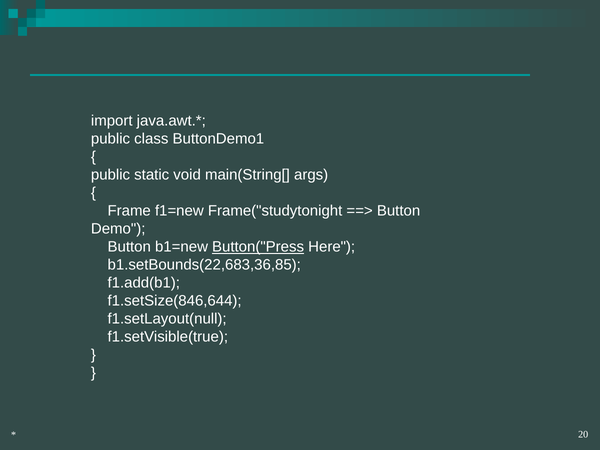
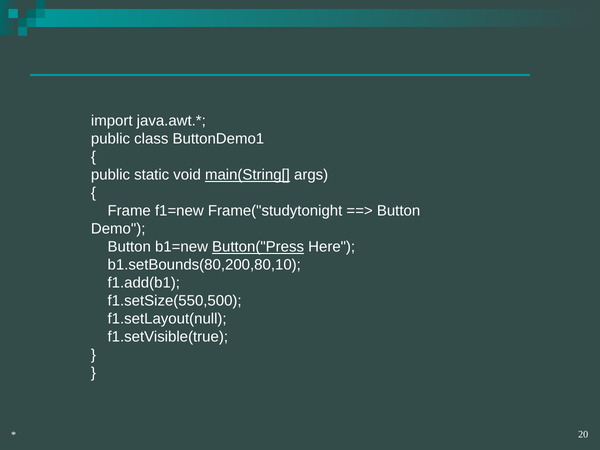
main(String[ underline: none -> present (247, 175)
b1.setBounds(22,683,36,85: b1.setBounds(22,683,36,85 -> b1.setBounds(80,200,80,10 (204, 265)
f1.setSize(846,644: f1.setSize(846,644 -> f1.setSize(550,500 (175, 301)
